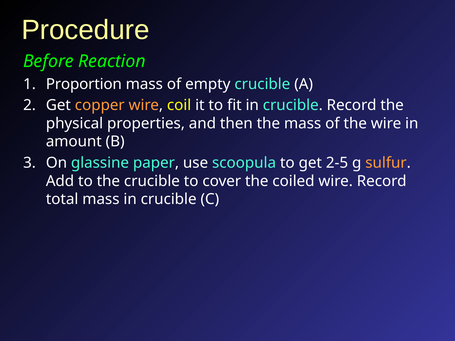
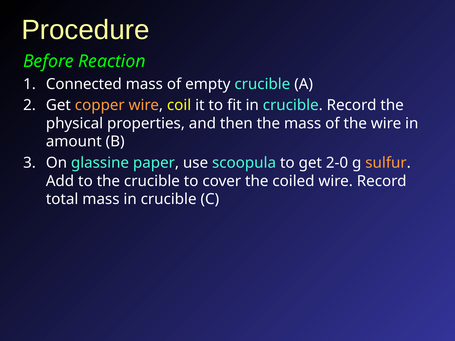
Proportion: Proportion -> Connected (84, 84)
2-5: 2-5 -> 2-0 (337, 163)
